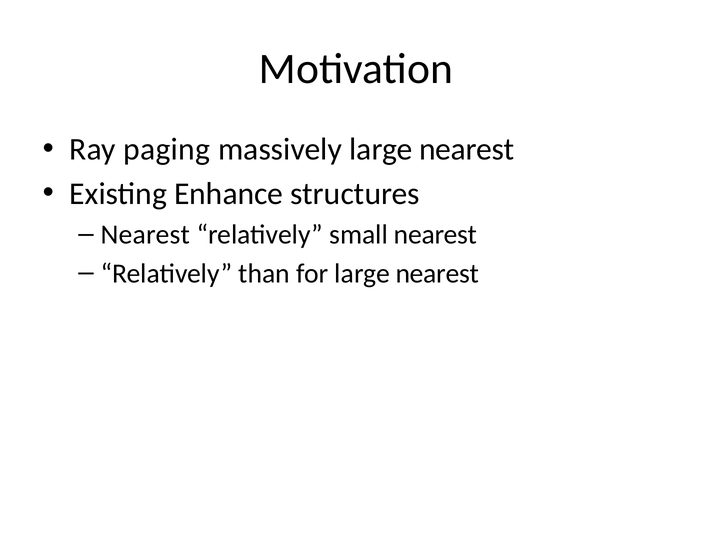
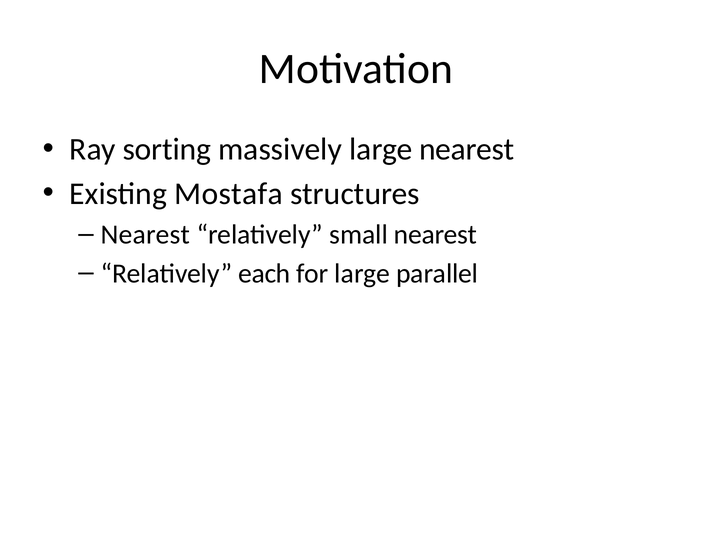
paging: paging -> sorting (167, 149)
Enhance: Enhance -> Mostafa (228, 194)
than: than -> each (264, 273)
for large nearest: nearest -> parallel (437, 273)
